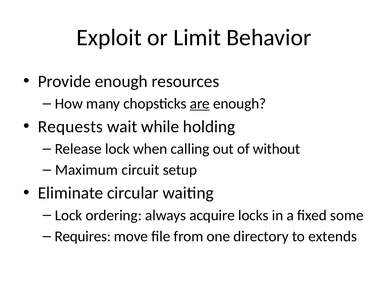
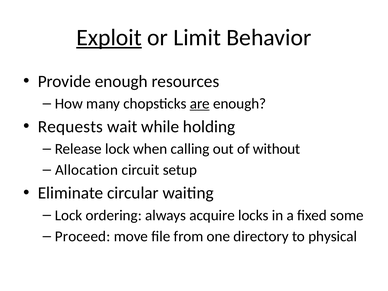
Exploit underline: none -> present (109, 38)
Maximum: Maximum -> Allocation (87, 170)
Requires: Requires -> Proceed (83, 236)
extends: extends -> physical (333, 236)
